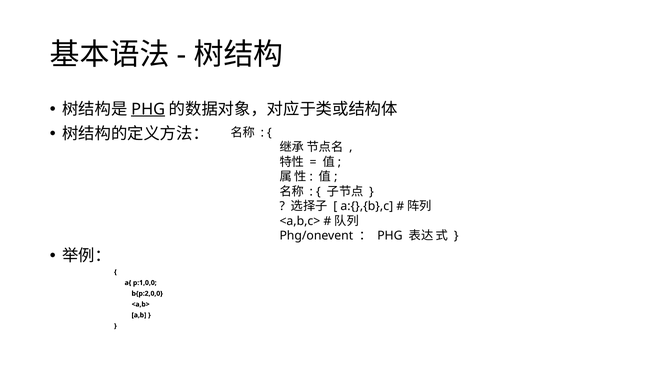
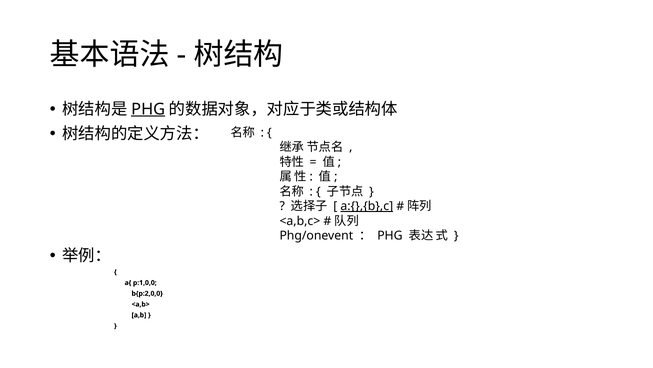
a:{},{b},c underline: none -> present (367, 206)
